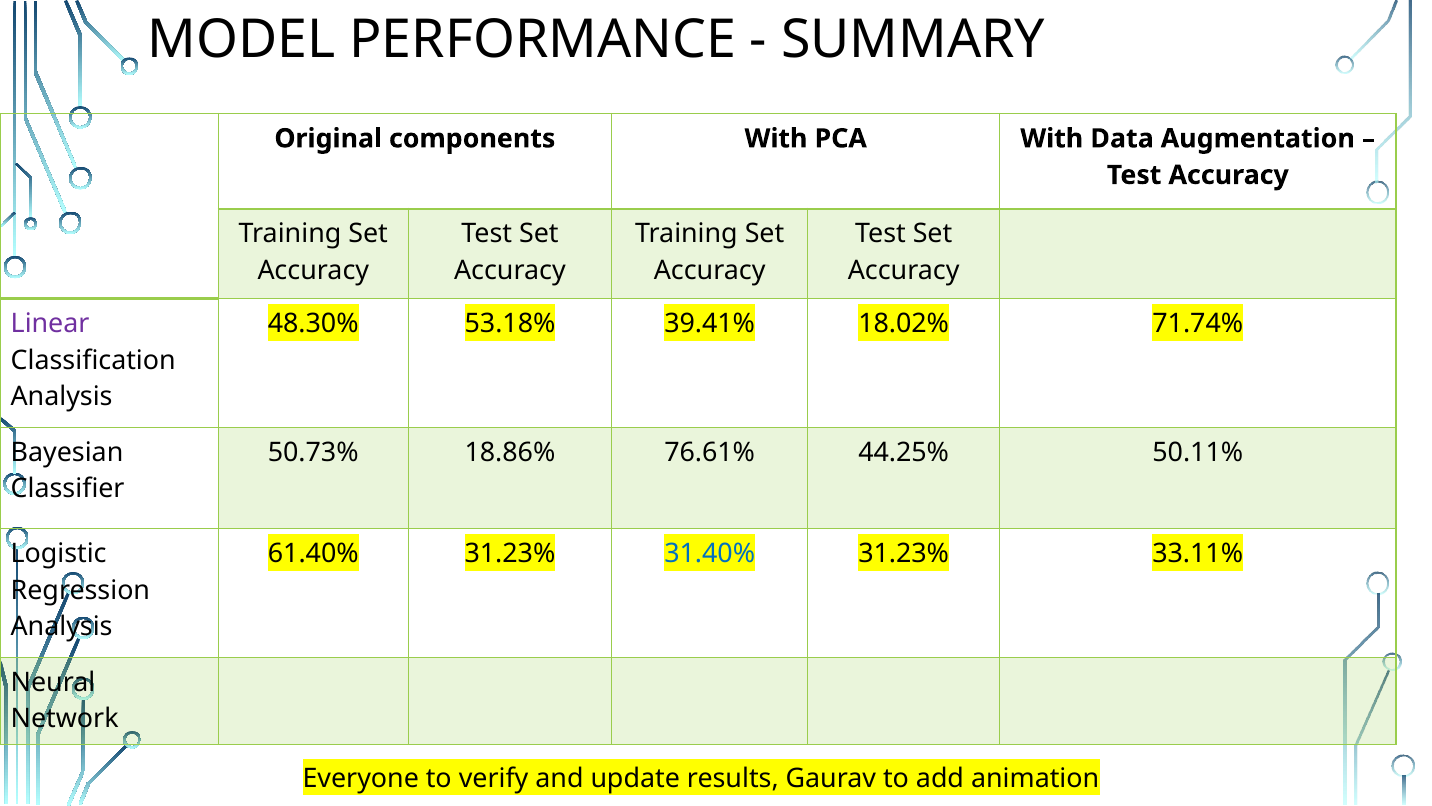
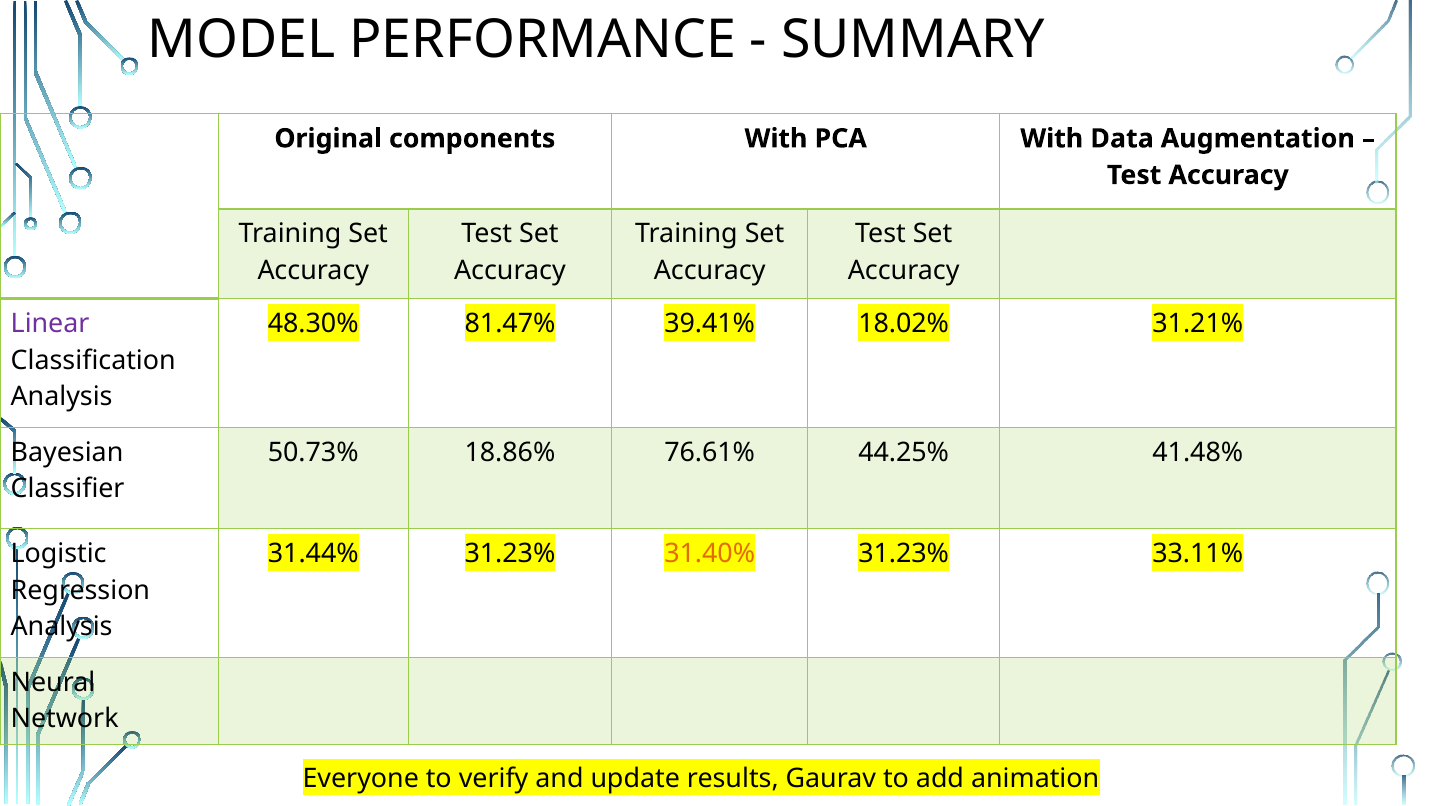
53.18%: 53.18% -> 81.47% (510, 324)
71.74%: 71.74% -> 31.21% (1198, 324)
50.11%: 50.11% -> 41.48% (1198, 452)
61.40%: 61.40% -> 31.44% (313, 554)
31.40% colour: blue -> orange (710, 554)
